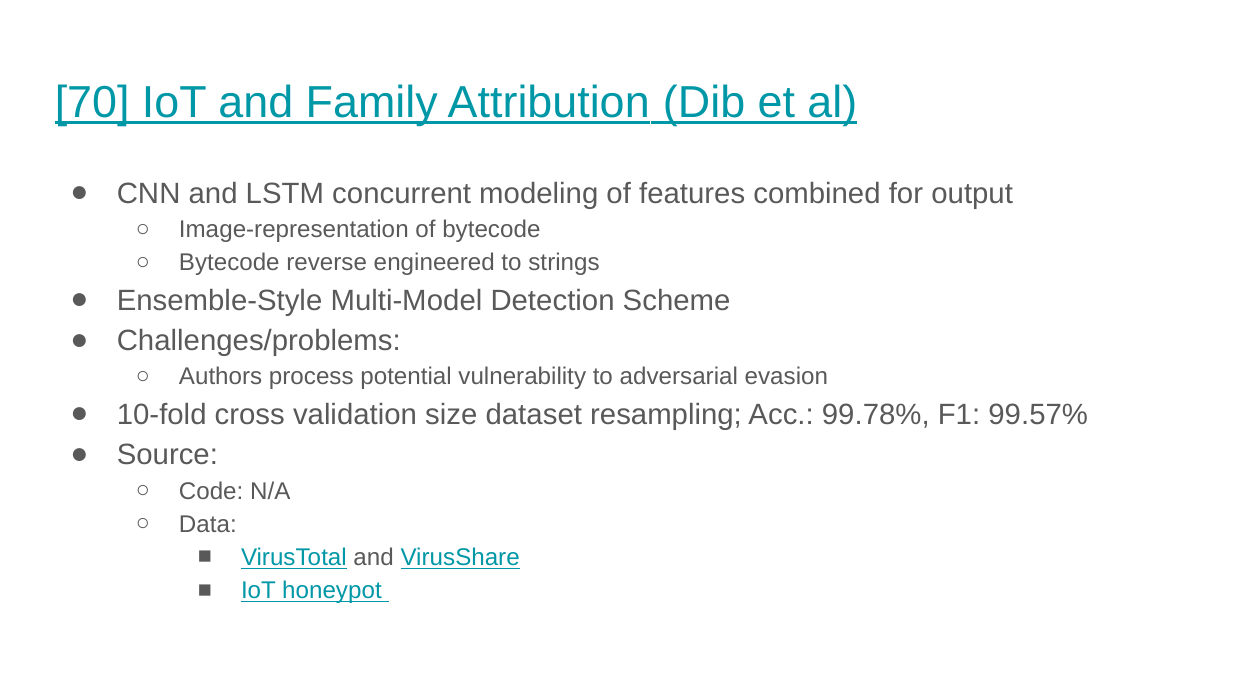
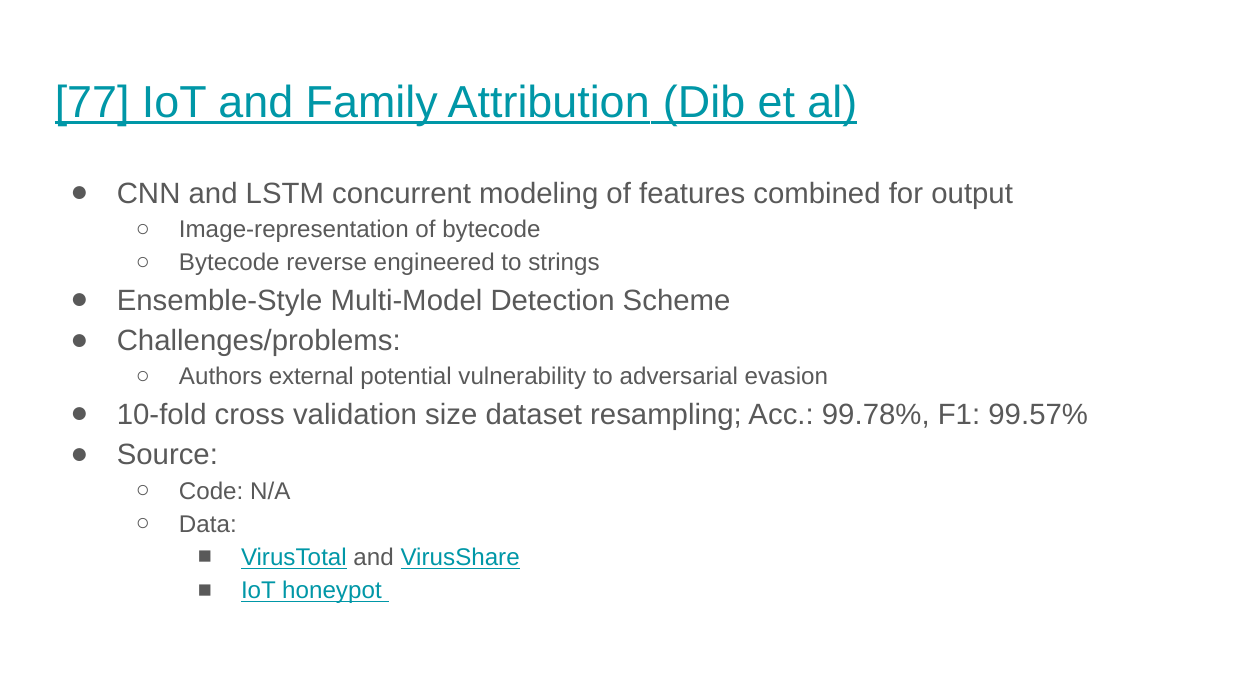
70: 70 -> 77 (92, 103)
process: process -> external (311, 377)
